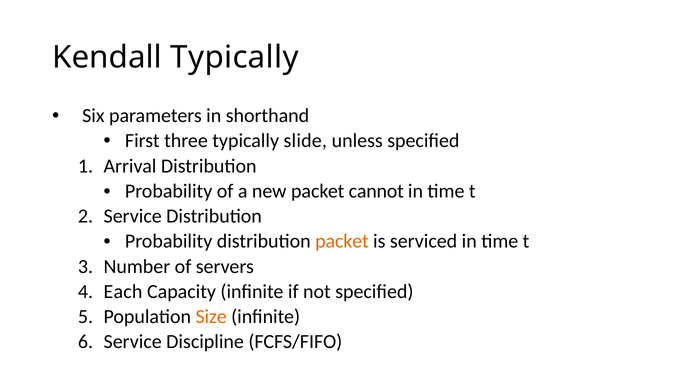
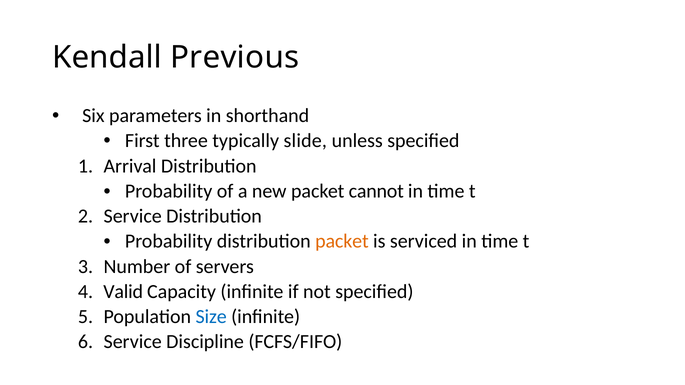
Kendall Typically: Typically -> Previous (235, 58)
Each: Each -> Valid (123, 292)
Size colour: orange -> blue (211, 317)
